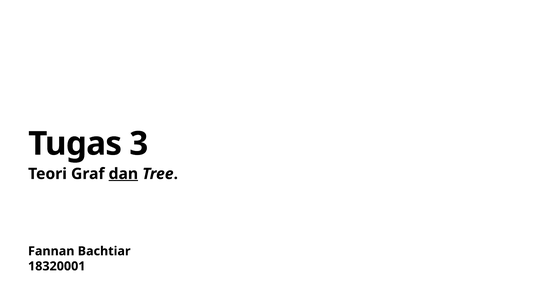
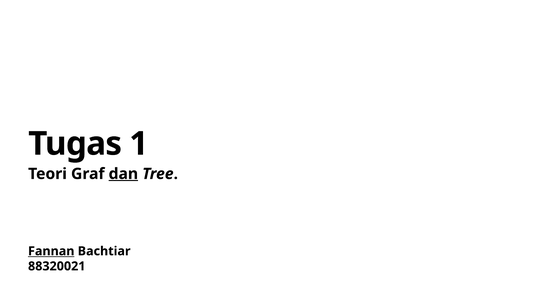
3: 3 -> 1 (139, 144)
Fannan underline: none -> present (51, 251)
18320001: 18320001 -> 88320021 (57, 266)
